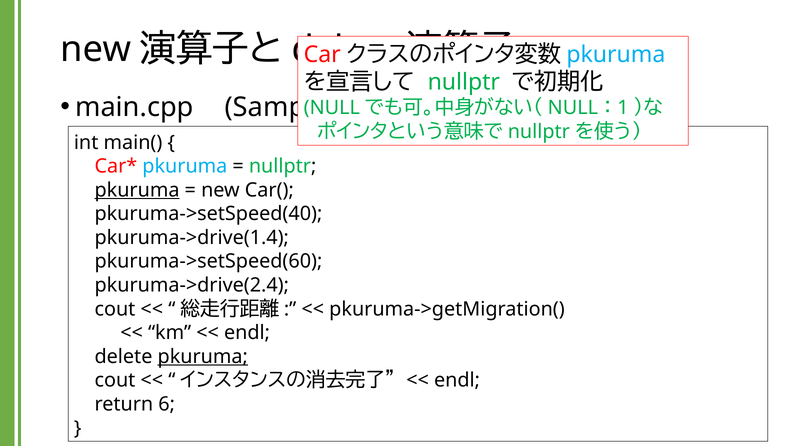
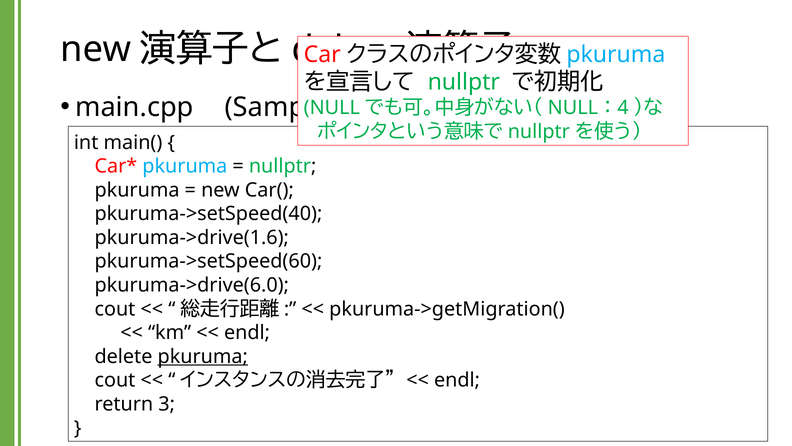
1: 1 -> 4 (623, 108)
pkuruma underline: present -> none (137, 190)
pkuruma->drive(1.4: pkuruma->drive(1.4 -> pkuruma->drive(1.6 (192, 237)
pkuruma->drive(2.4: pkuruma->drive(2.4 -> pkuruma->drive(6.0 (192, 285)
6: 6 -> 3 (167, 404)
